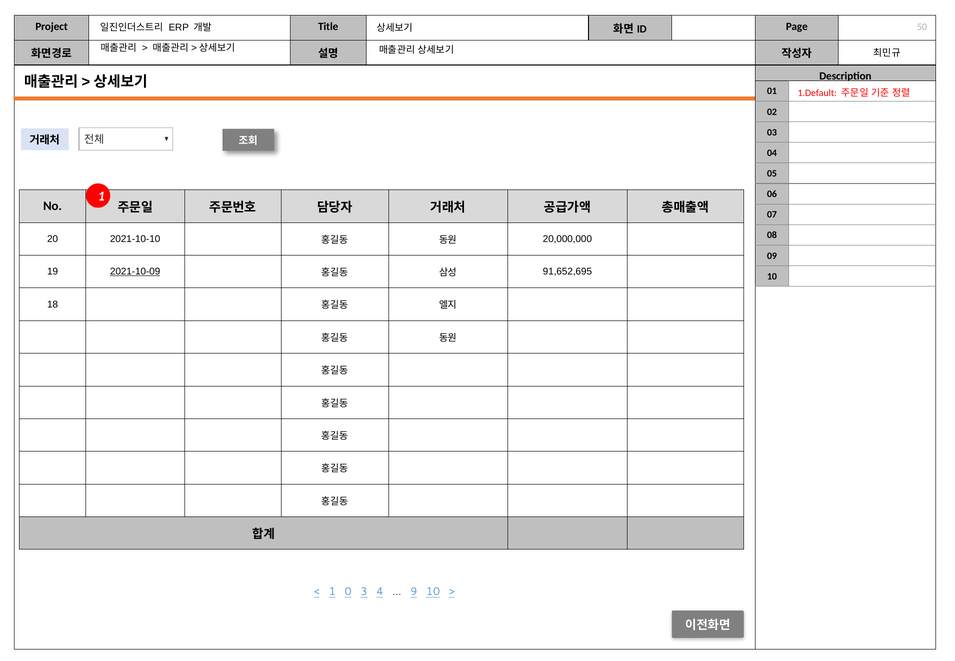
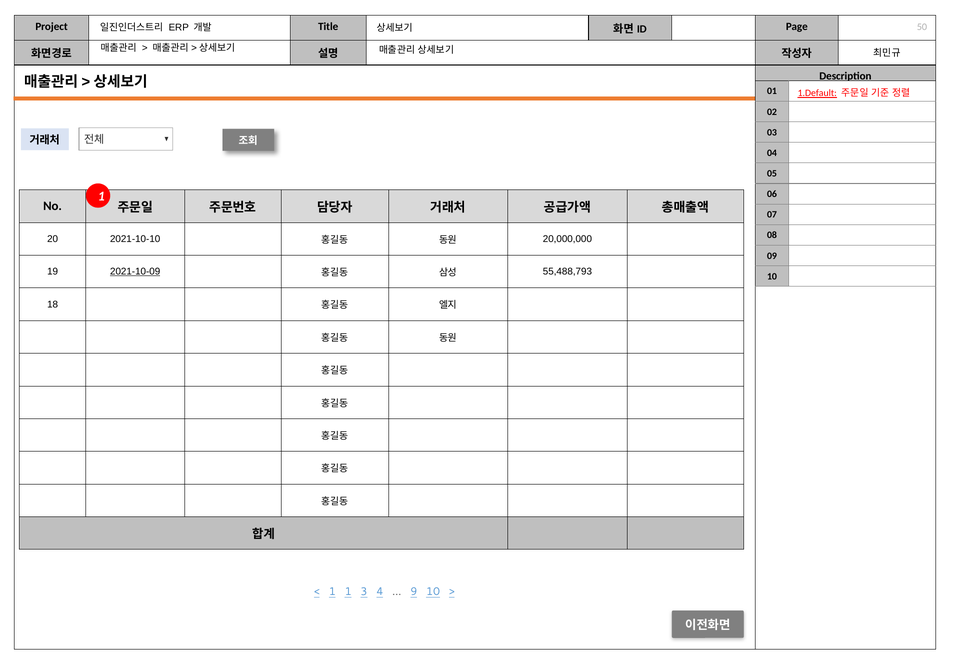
1.Default underline: none -> present (817, 93)
91,652,695: 91,652,695 -> 55,488,793 (567, 272)
1 0: 0 -> 1 (348, 592)
